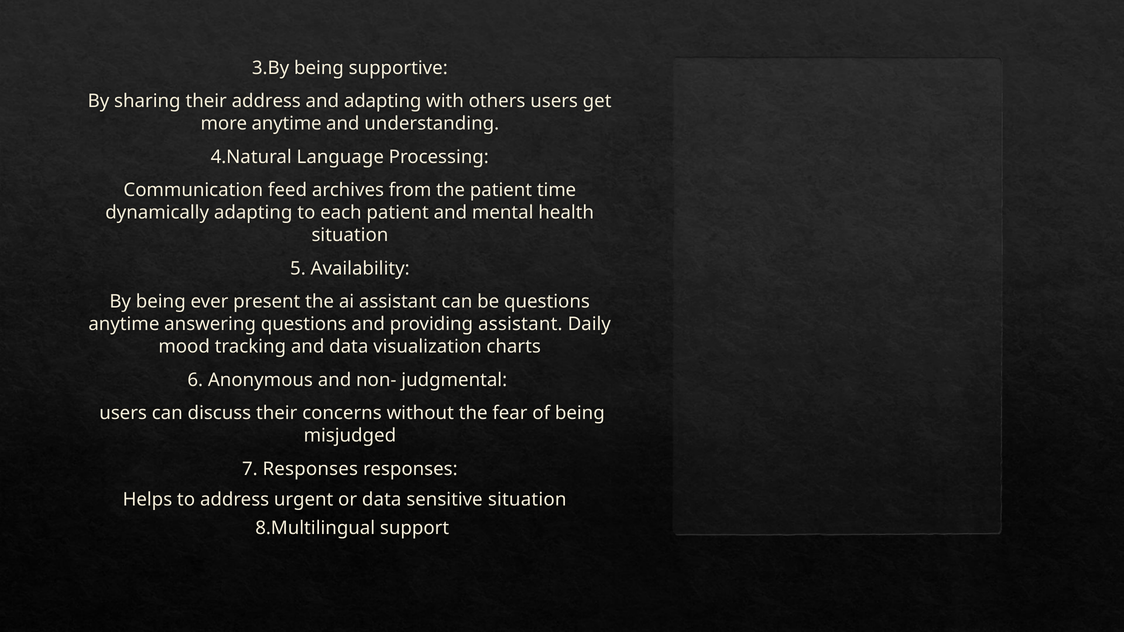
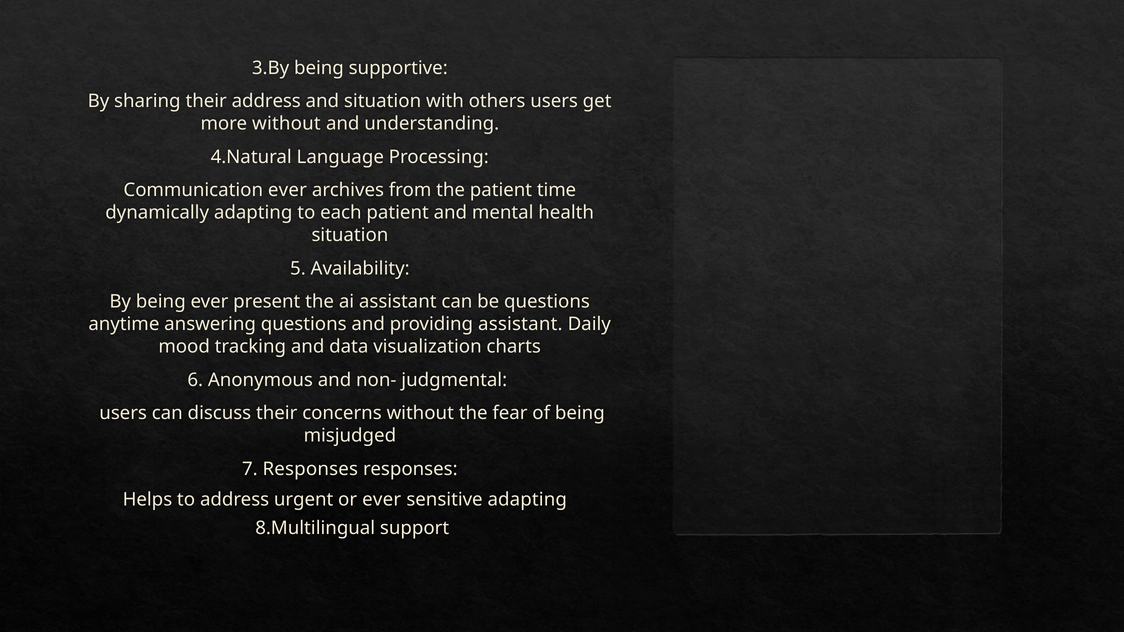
and adapting: adapting -> situation (383, 101)
more anytime: anytime -> without (286, 124)
Communication feed: feed -> ever (287, 190)
or data: data -> ever (382, 500)
sensitive situation: situation -> adapting (527, 500)
